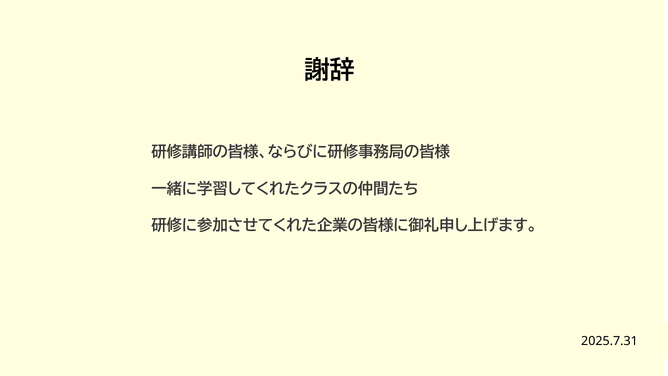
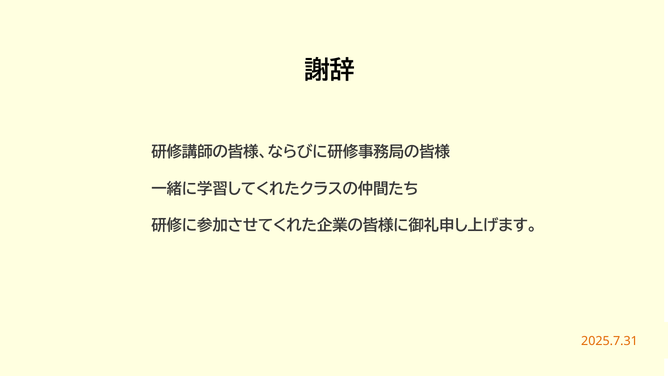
2025.7.31 colour: black -> orange (610, 341)
